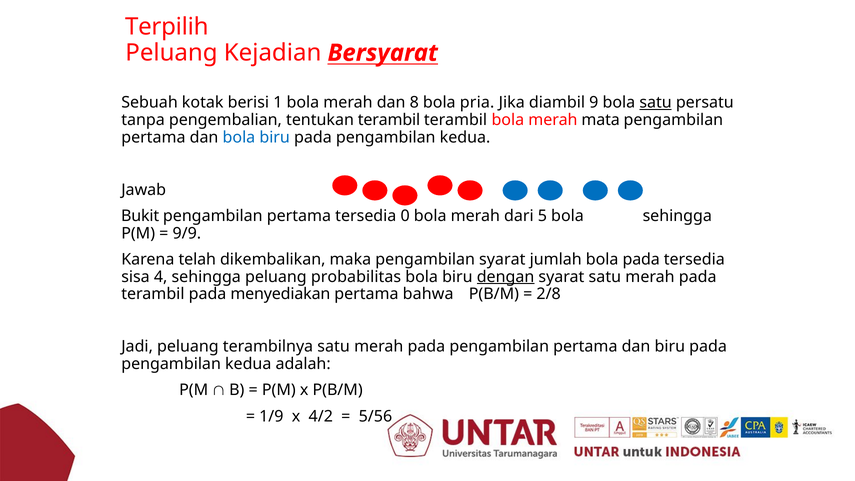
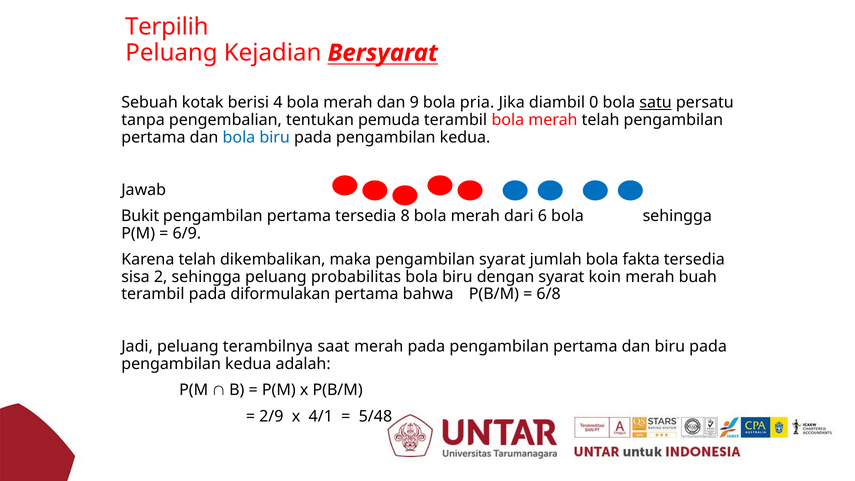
1: 1 -> 4 (278, 103)
8: 8 -> 9 (414, 103)
9: 9 -> 0 (594, 103)
tentukan terambil: terambil -> pemuda (389, 120)
merah mata: mata -> telah (601, 120)
0: 0 -> 8 (405, 216)
5: 5 -> 6 (542, 216)
9/9: 9/9 -> 6/9 (187, 233)
bola pada: pada -> fakta (641, 259)
4: 4 -> 2 (161, 277)
dengan underline: present -> none (506, 277)
syarat satu: satu -> koin (605, 277)
pada: pada -> buah (698, 277)
menyediakan: menyediakan -> diformulakan (280, 294)
2/8: 2/8 -> 6/8 (549, 294)
terambilnya satu: satu -> saat (334, 347)
1/9: 1/9 -> 2/9 (271, 416)
4/2: 4/2 -> 4/1 (321, 416)
5/56: 5/56 -> 5/48 (375, 416)
